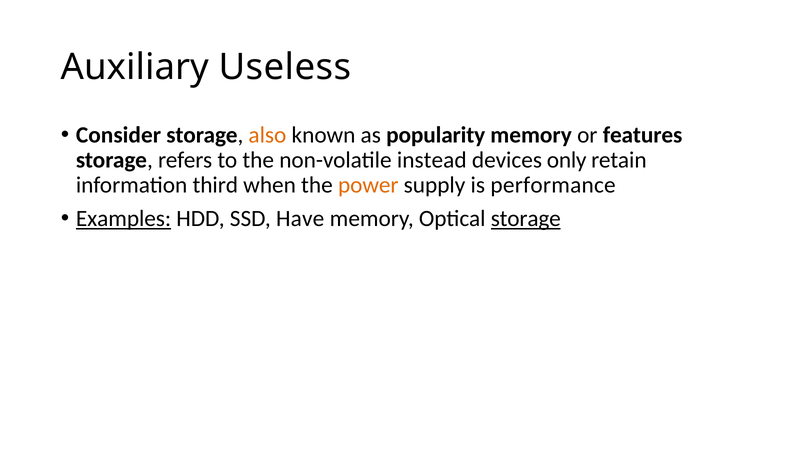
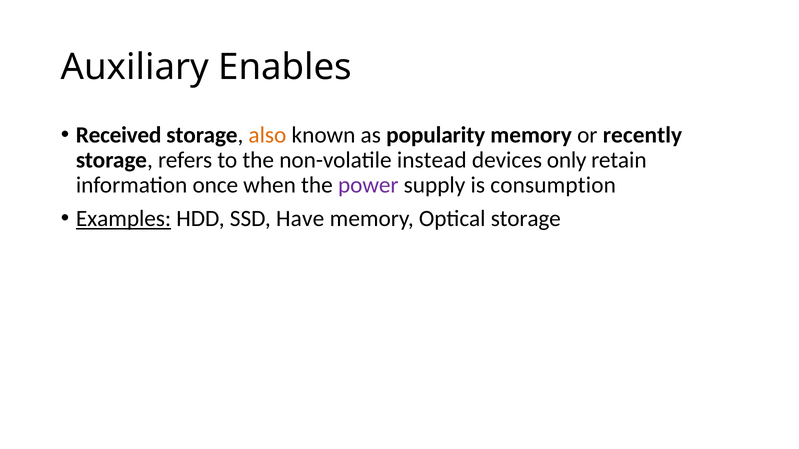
Useless: Useless -> Enables (285, 67)
Consider: Consider -> Received (119, 135)
features: features -> recently (642, 135)
third: third -> once (215, 185)
power colour: orange -> purple (368, 185)
performance: performance -> consumption (553, 185)
storage underline: present -> none (526, 219)
